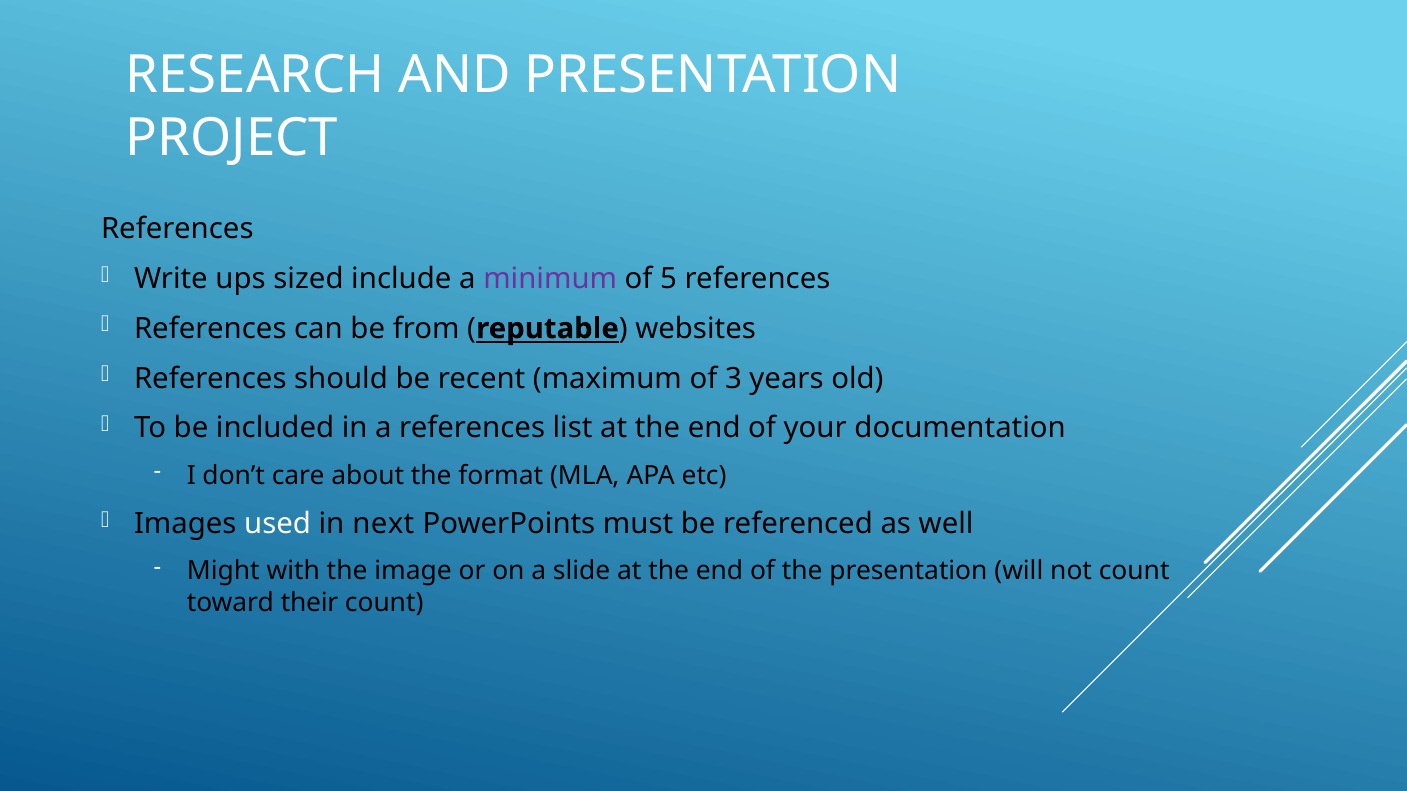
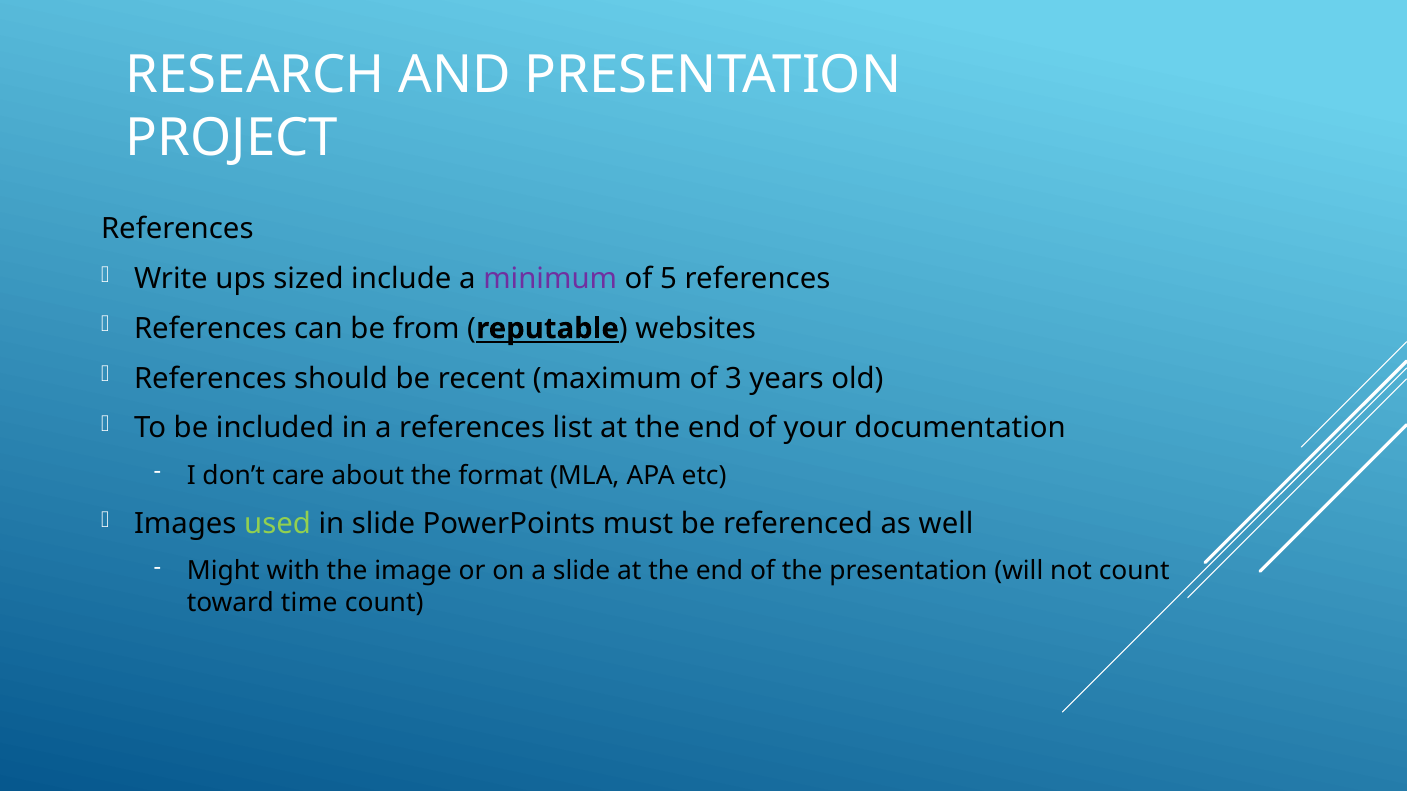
used colour: white -> light green (278, 524)
in next: next -> slide (384, 524)
their: their -> time (309, 603)
